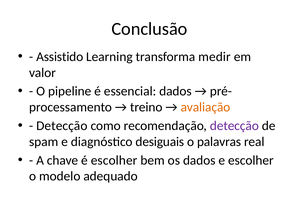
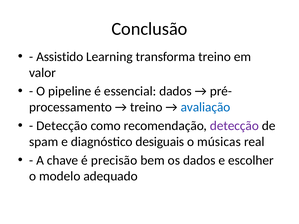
transforma medir: medir -> treino (215, 57)
avaliação colour: orange -> blue (205, 107)
palavras: palavras -> músicas (219, 142)
é escolher: escolher -> precisão (114, 160)
